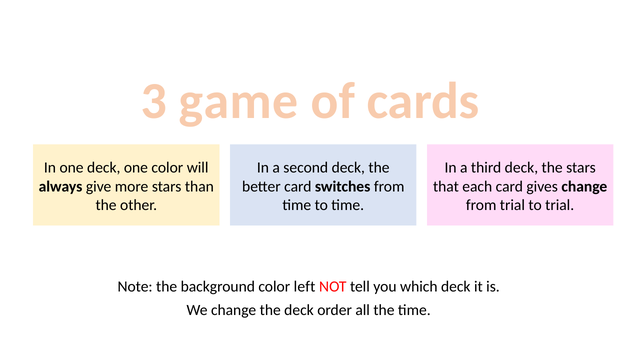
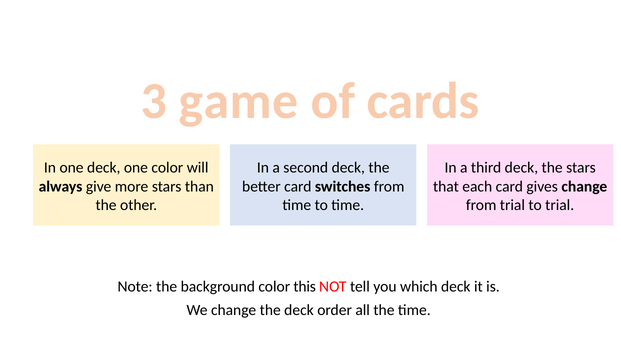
left: left -> this (305, 286)
